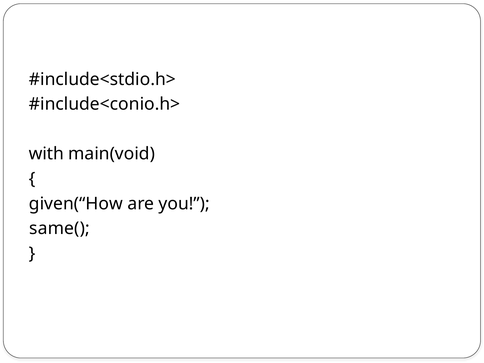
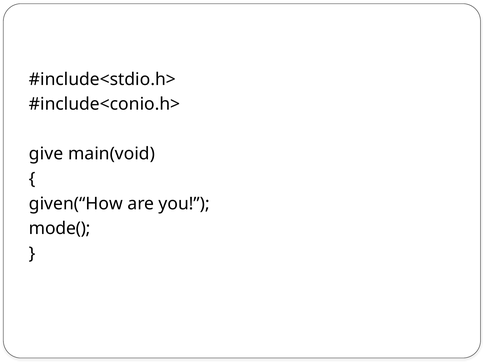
with: with -> give (46, 154)
same(: same( -> mode( (60, 228)
